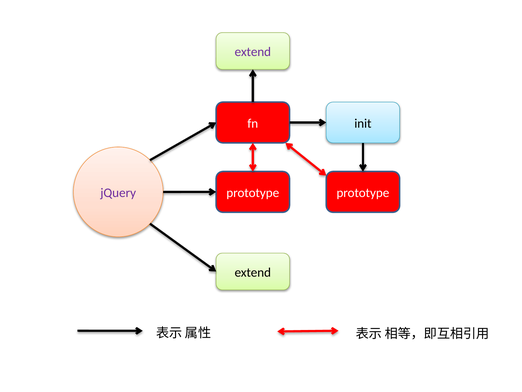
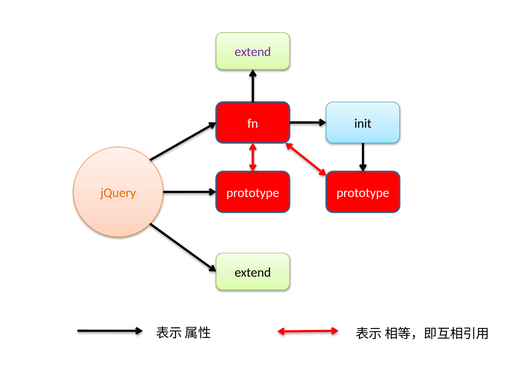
jQuery colour: purple -> orange (118, 193)
